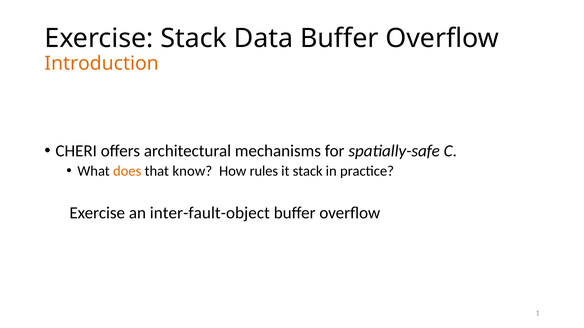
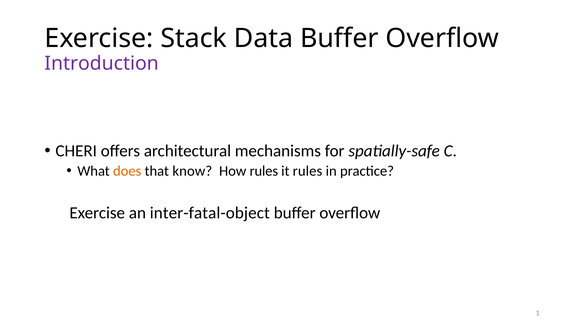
Introduction colour: orange -> purple (102, 64)
it stack: stack -> rules (308, 171)
inter-fault-object: inter-fault-object -> inter-fatal-object (210, 213)
